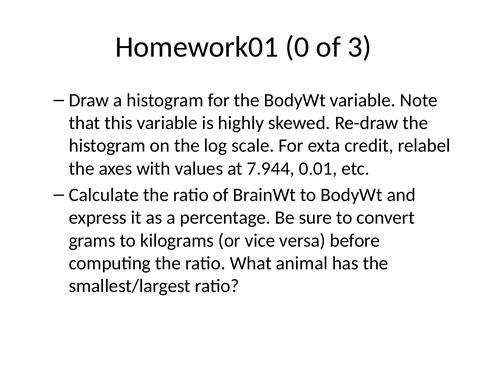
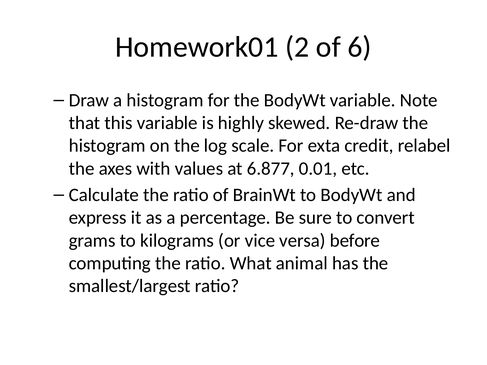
0: 0 -> 2 (297, 47)
3: 3 -> 6 (360, 47)
7.944: 7.944 -> 6.877 (271, 169)
